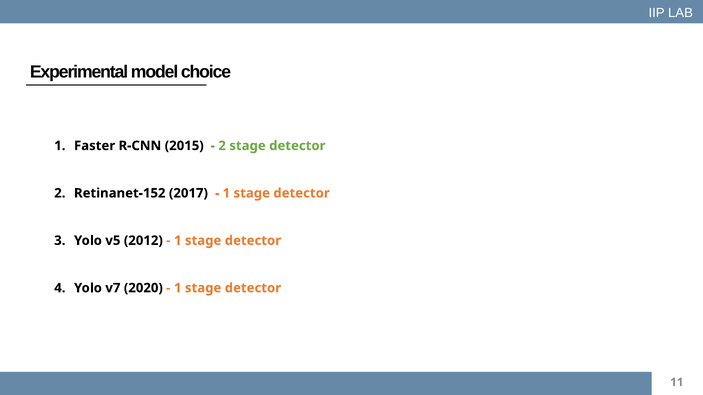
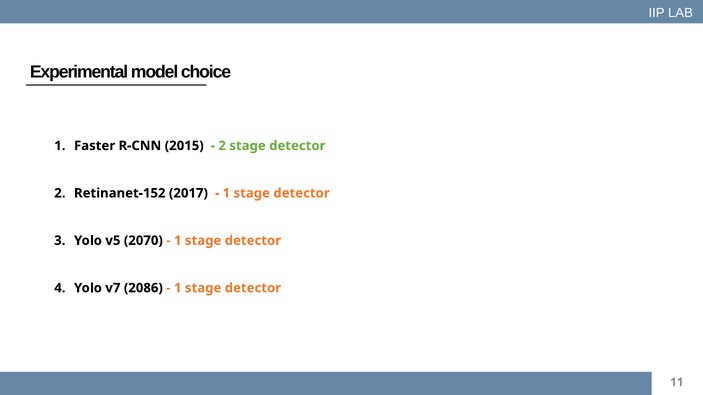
2012: 2012 -> 2070 (143, 241)
2020: 2020 -> 2086 (143, 288)
